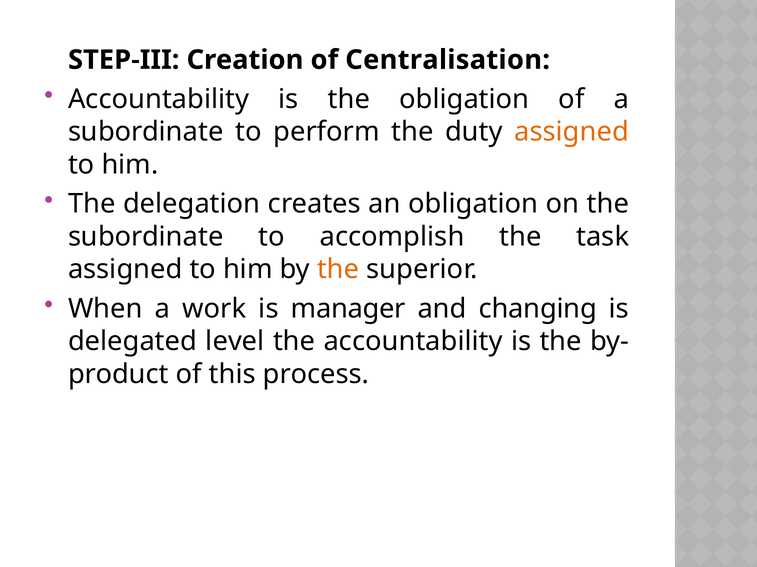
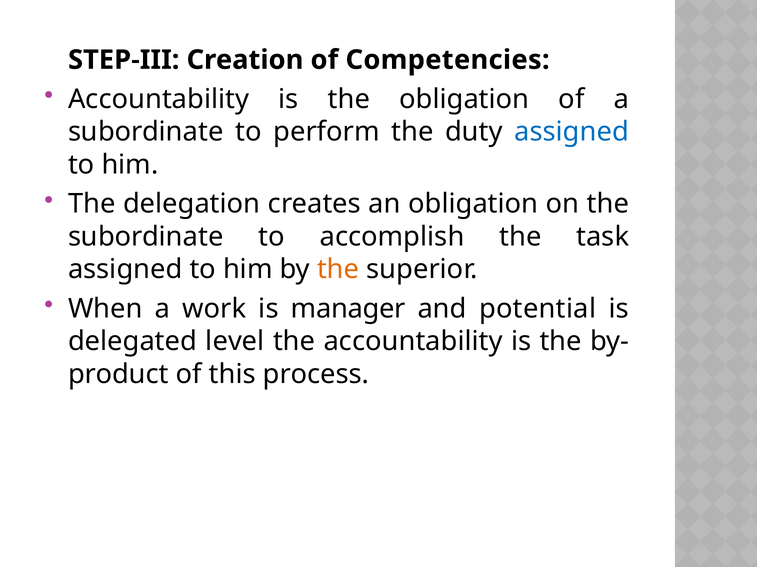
Centralisation: Centralisation -> Competencies (448, 60)
assigned colour: orange -> blue (572, 132)
changing: changing -> potential (538, 309)
